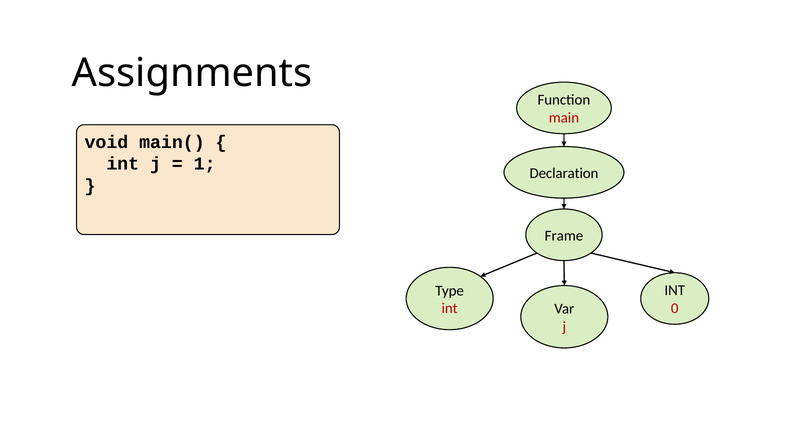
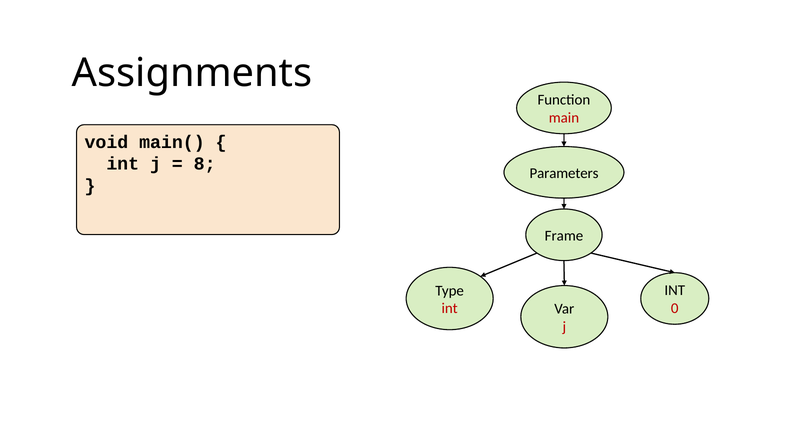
1: 1 -> 8 (205, 164)
Declaration: Declaration -> Parameters (564, 173)
